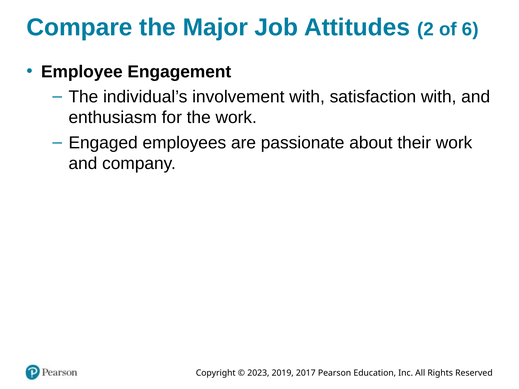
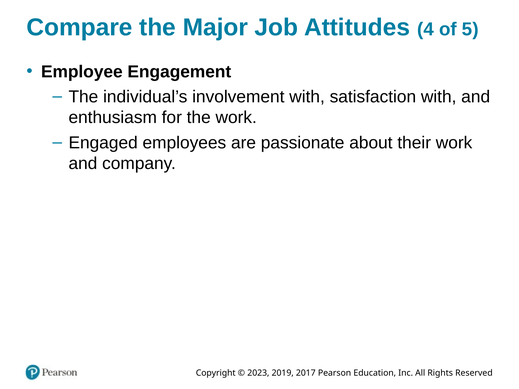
2: 2 -> 4 (426, 29)
6: 6 -> 5 (470, 29)
